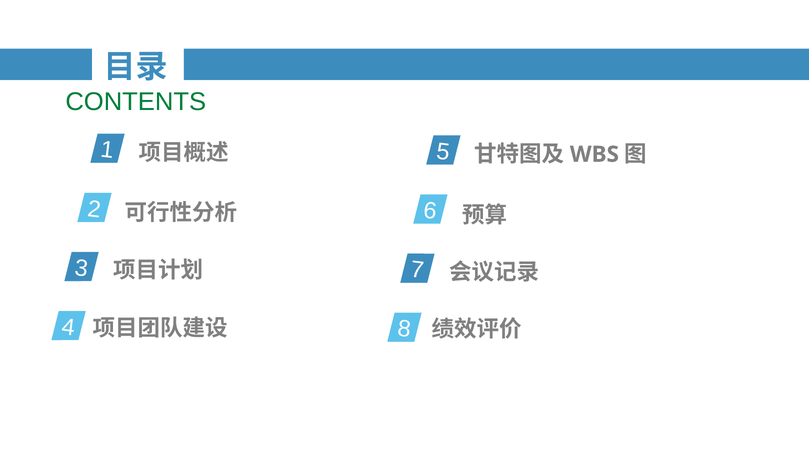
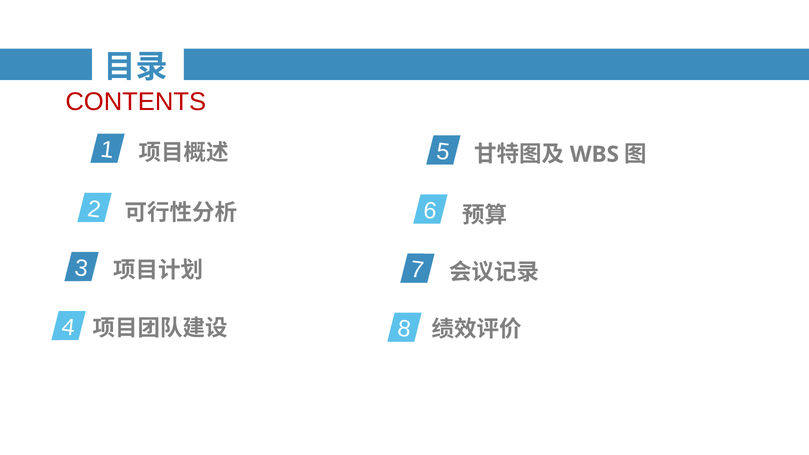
CONTENTS colour: green -> red (136, 102)
